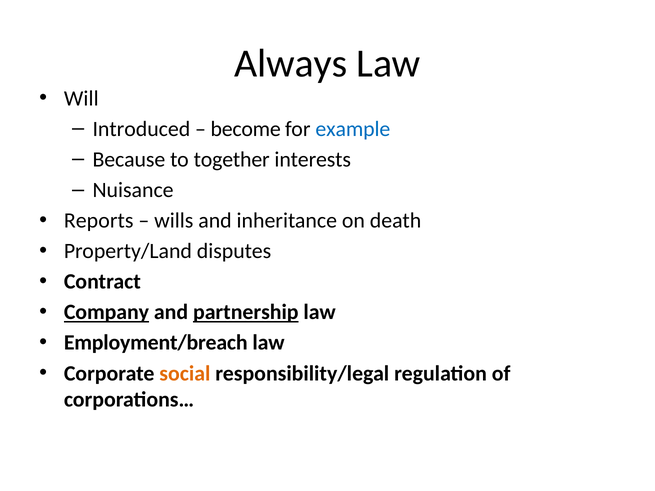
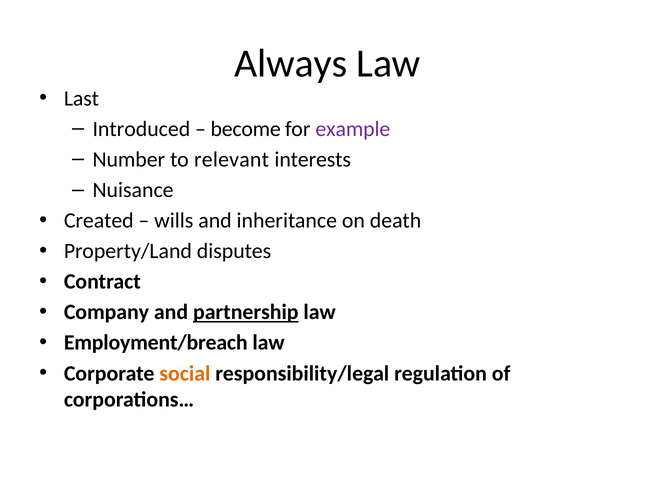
Will: Will -> Last (81, 98)
example colour: blue -> purple (353, 129)
Because: Because -> Number (129, 160)
together: together -> relevant (232, 160)
Reports: Reports -> Created (99, 221)
Company underline: present -> none (106, 312)
